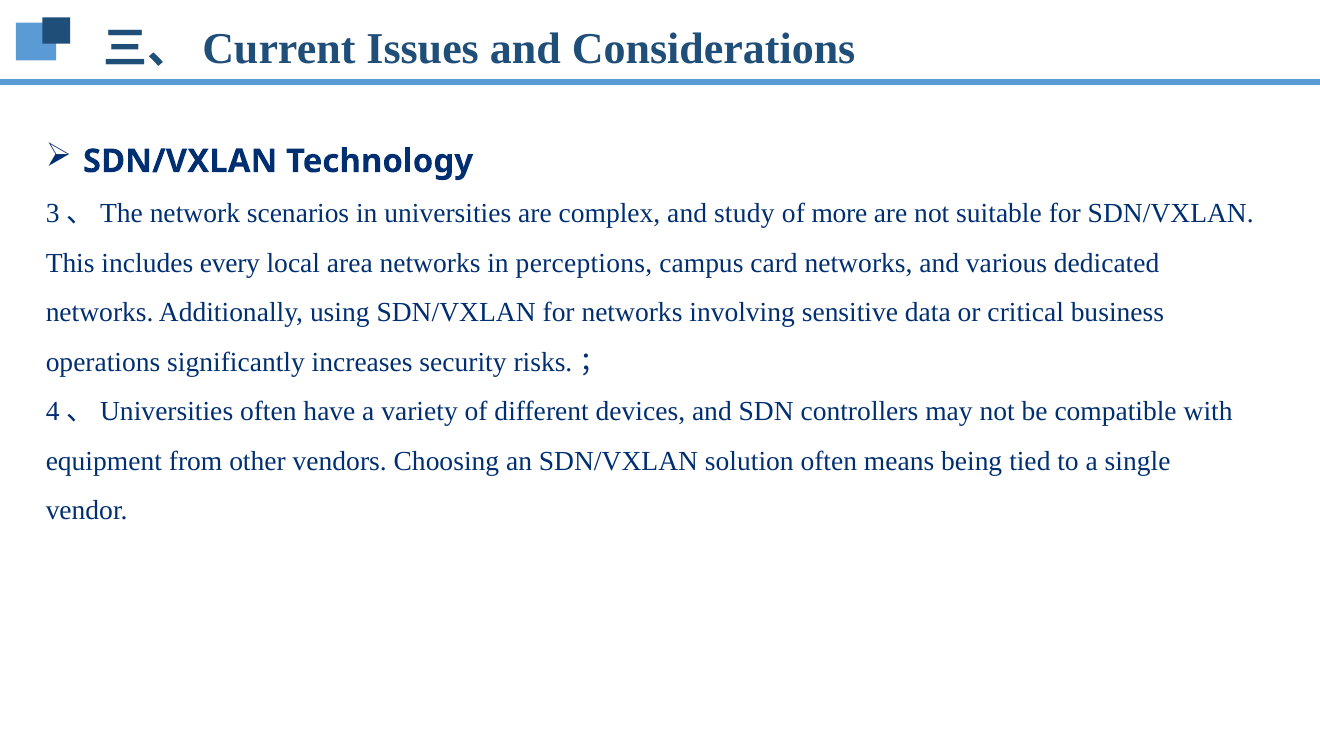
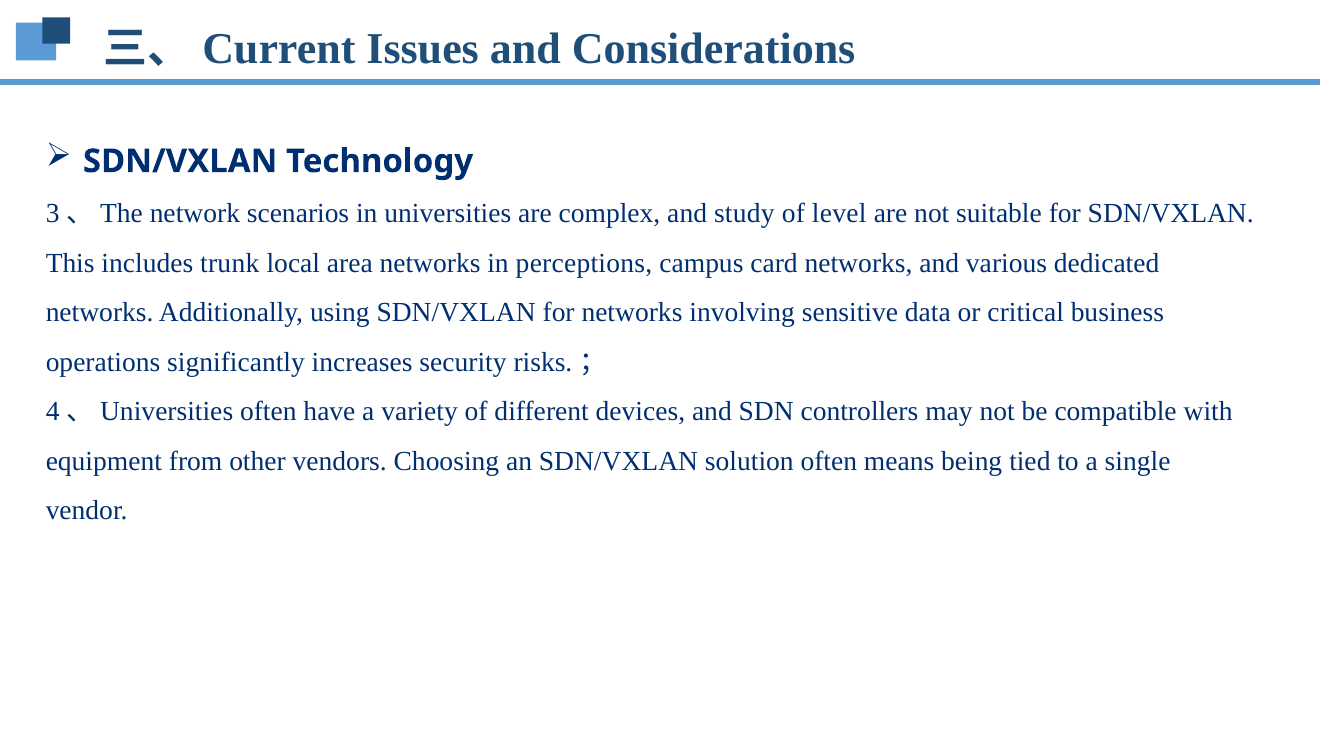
more: more -> level (839, 214)
every: every -> trunk (230, 263)
